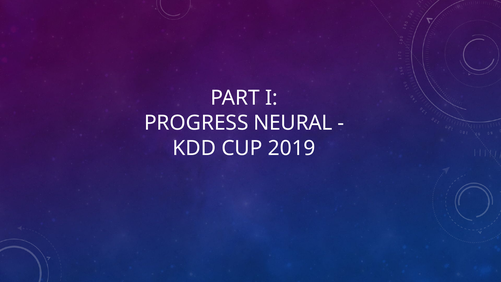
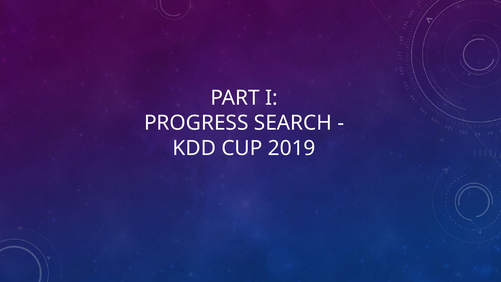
NEURAL: NEURAL -> SEARCH (293, 123)
